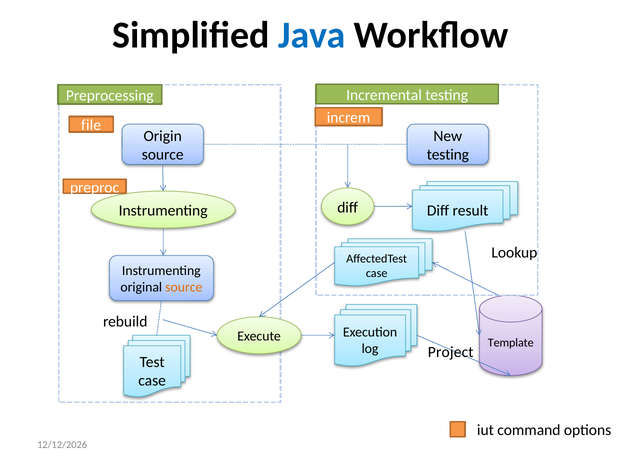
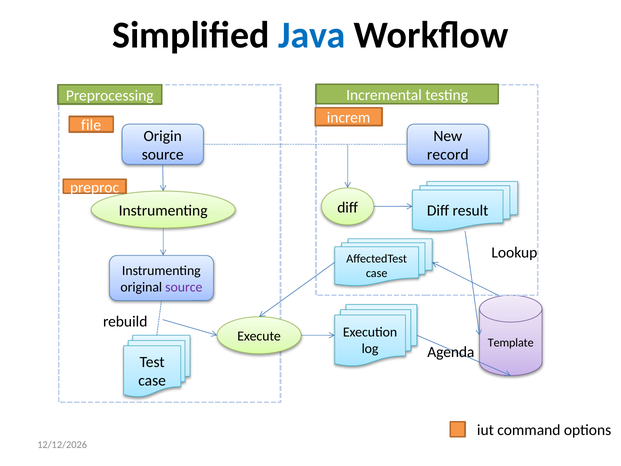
testing: testing -> record (448, 155)
source colour: orange -> purple (184, 287)
Project: Project -> Agenda (451, 352)
